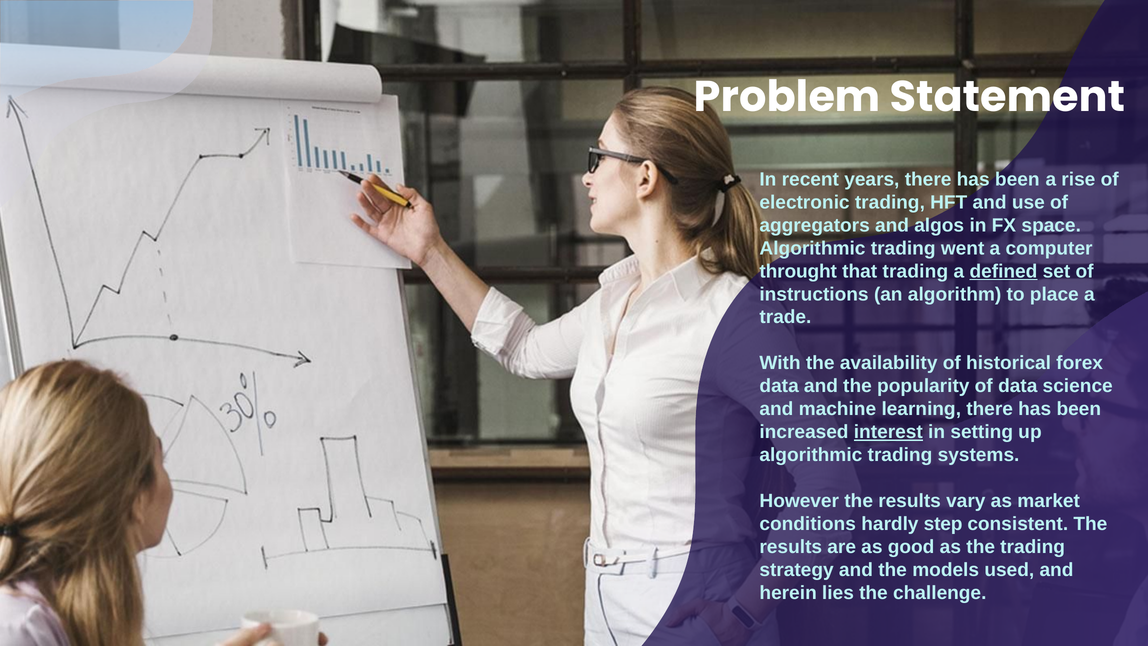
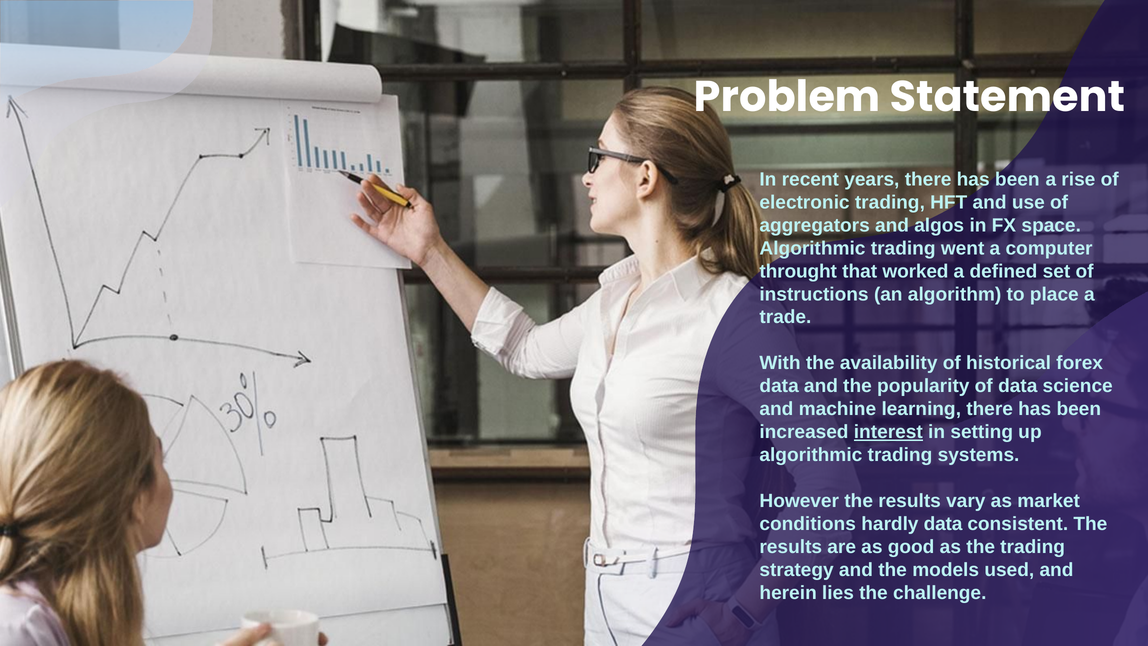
that trading: trading -> worked (915, 271)
defined underline: present -> none (1003, 271)
hardly step: step -> data (943, 524)
